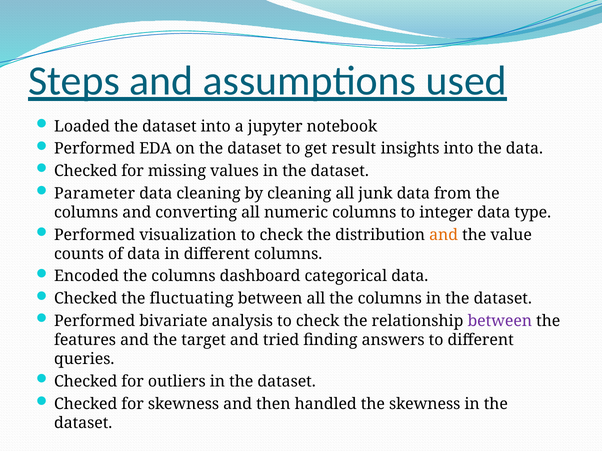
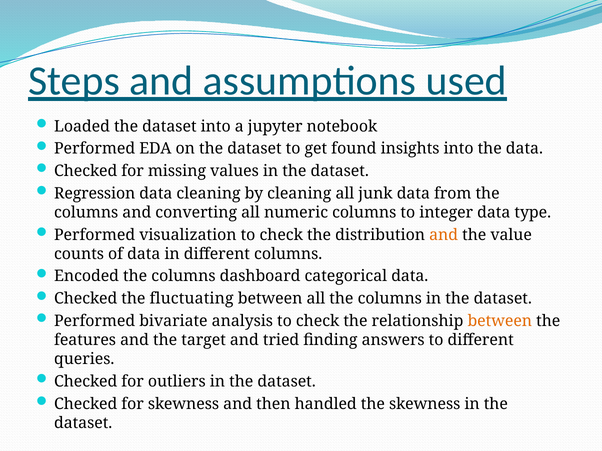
result: result -> found (354, 149)
Parameter: Parameter -> Regression (95, 194)
between colour: purple -> orange (500, 321)
